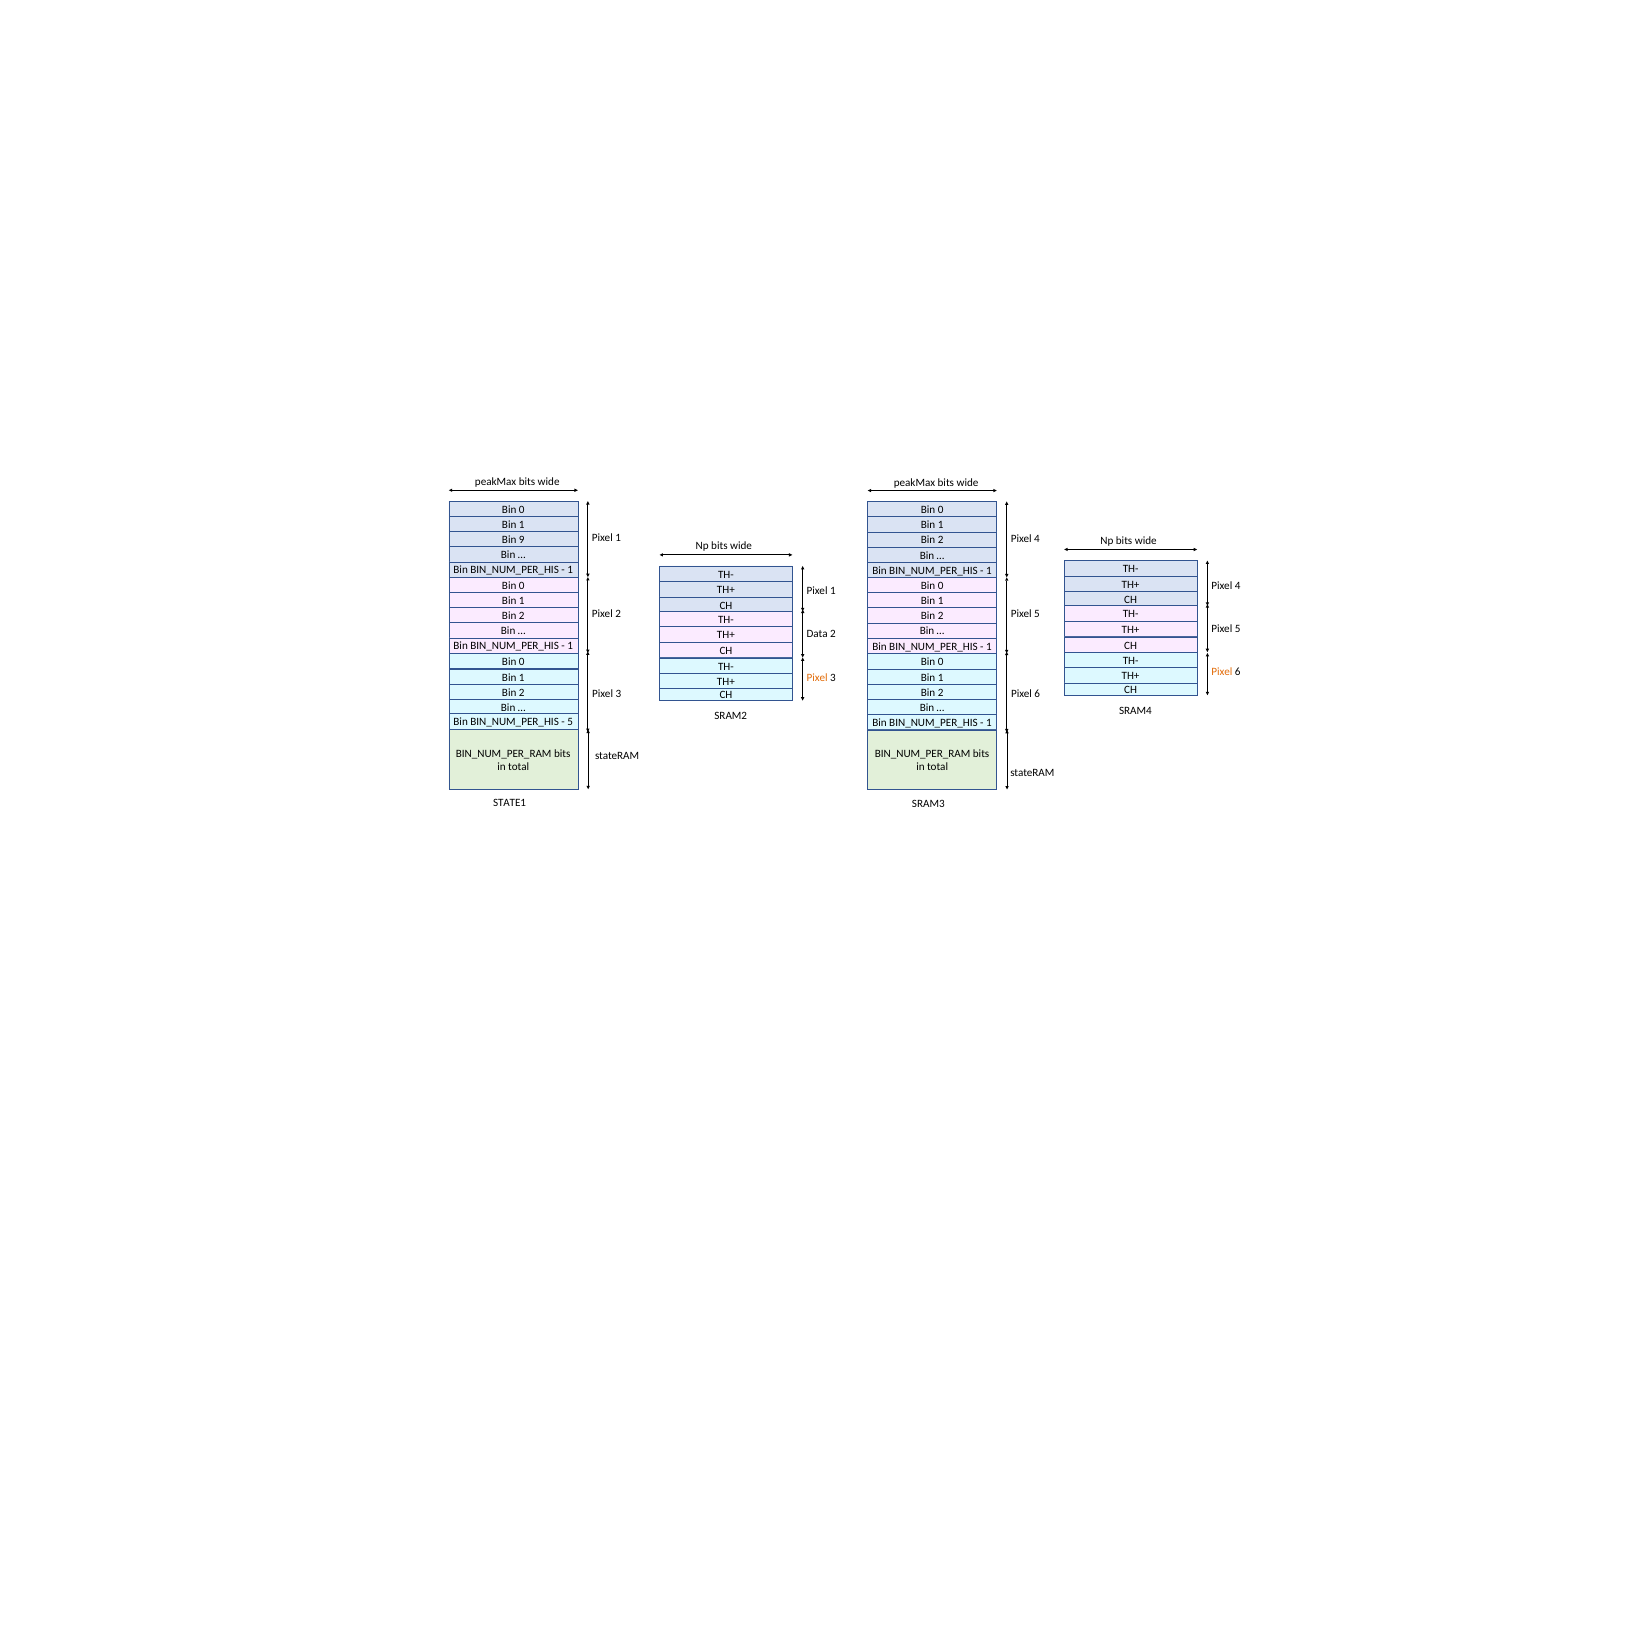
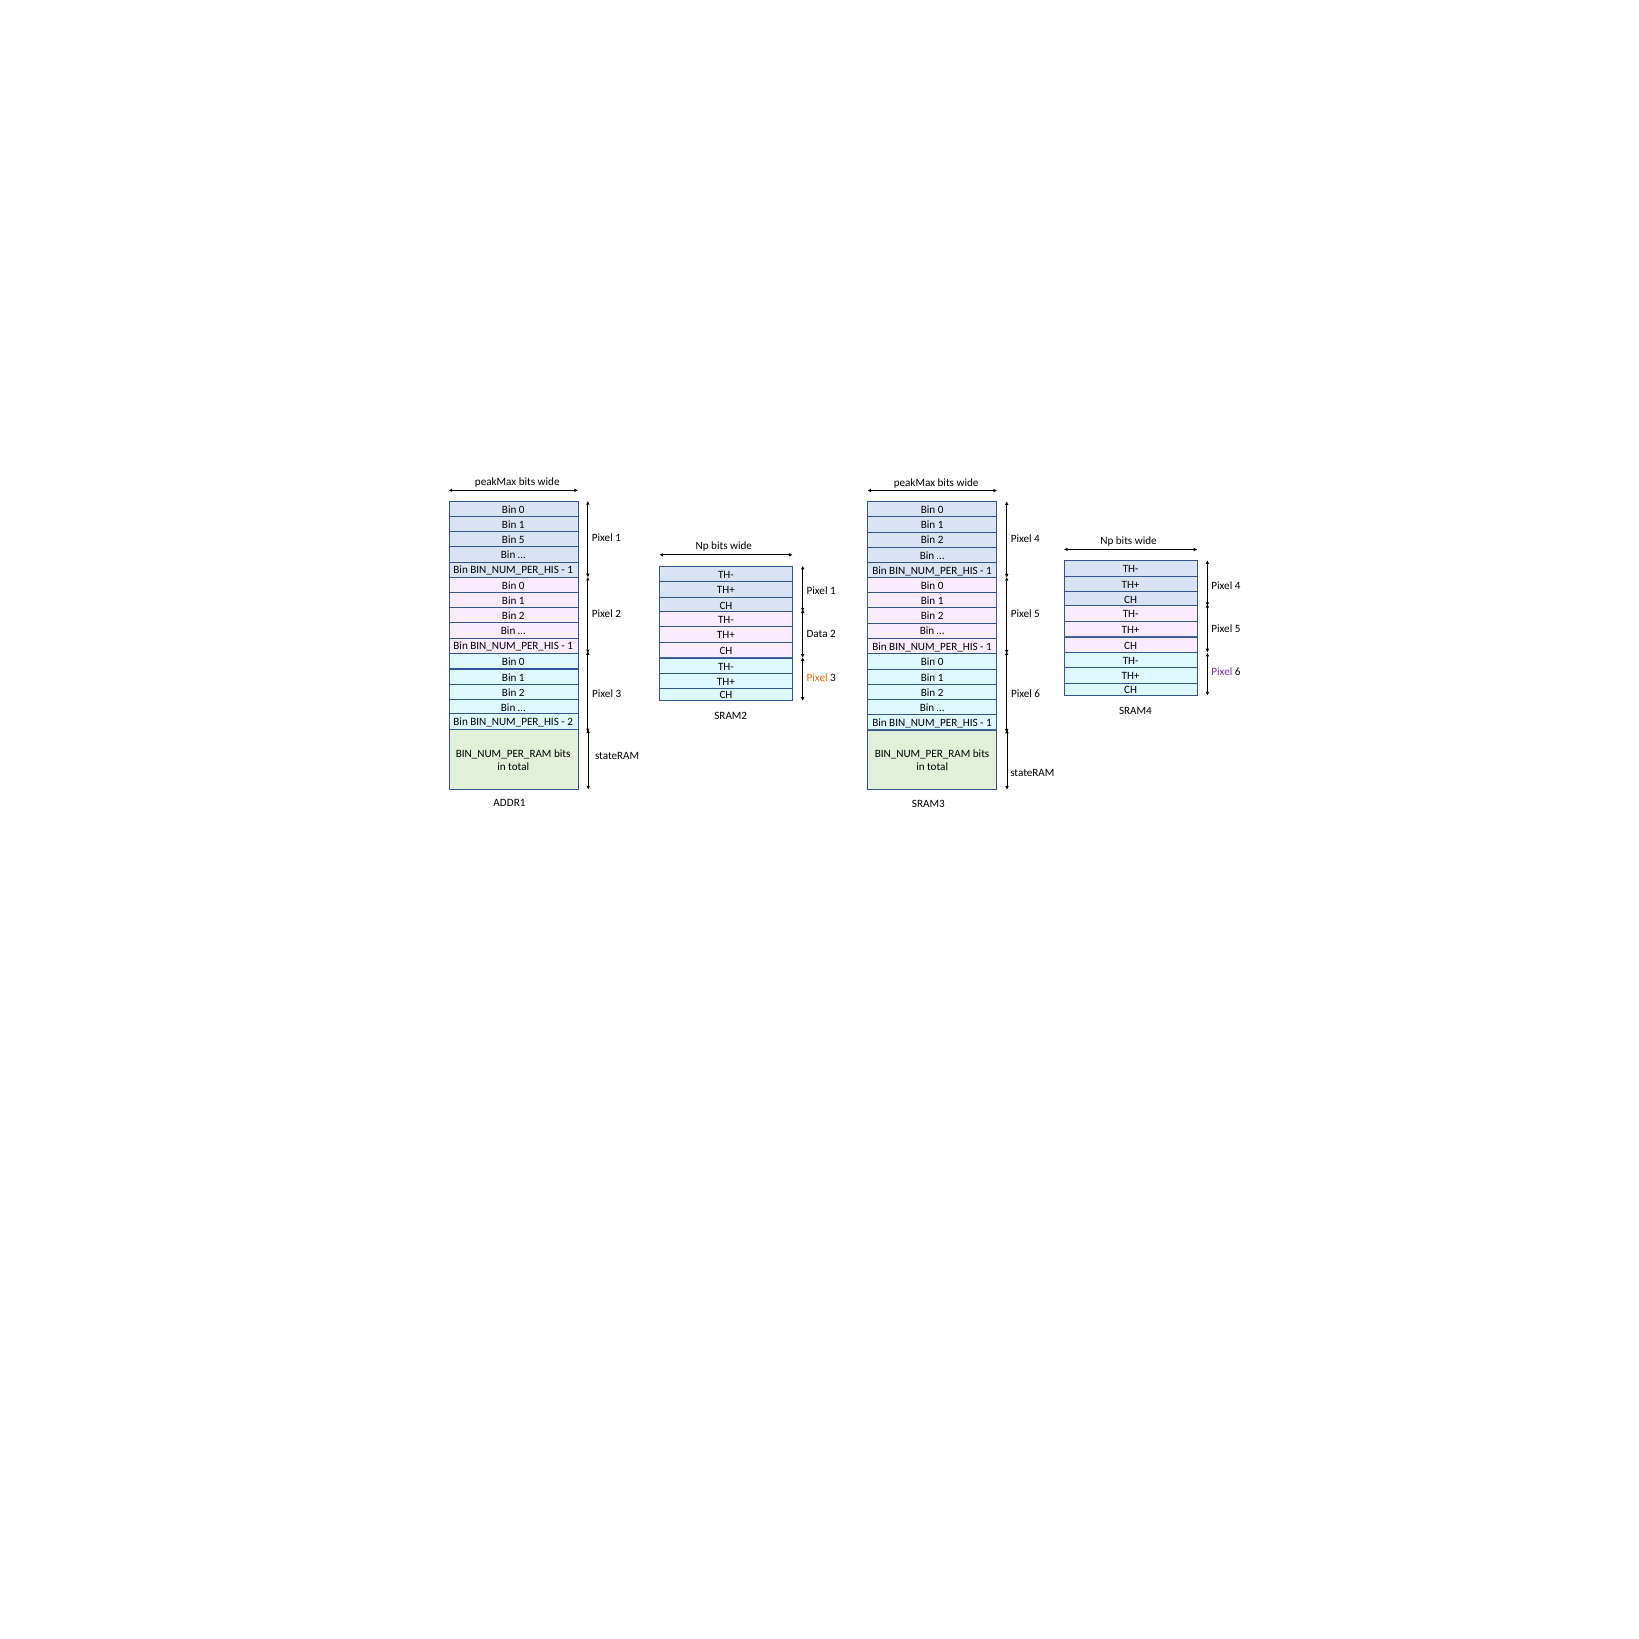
Bin 9: 9 -> 5 (522, 540)
Pixel colour: orange -> purple (1222, 672)
5: 5 -> 2 (570, 722)
STATE1: STATE1 -> ADDR1 (509, 803)
